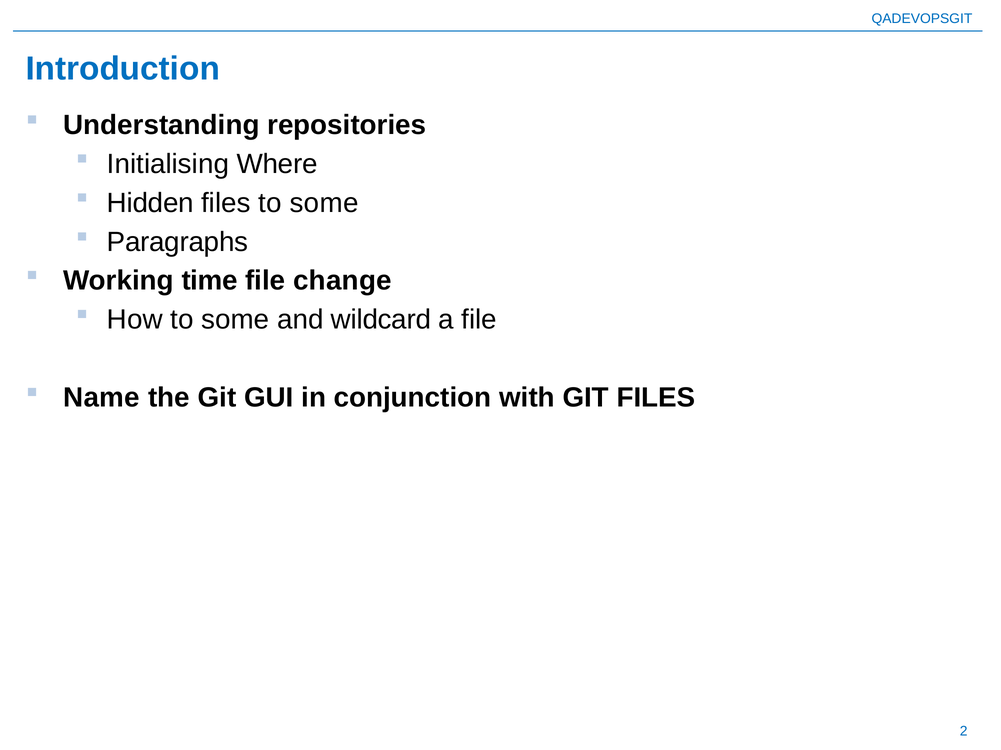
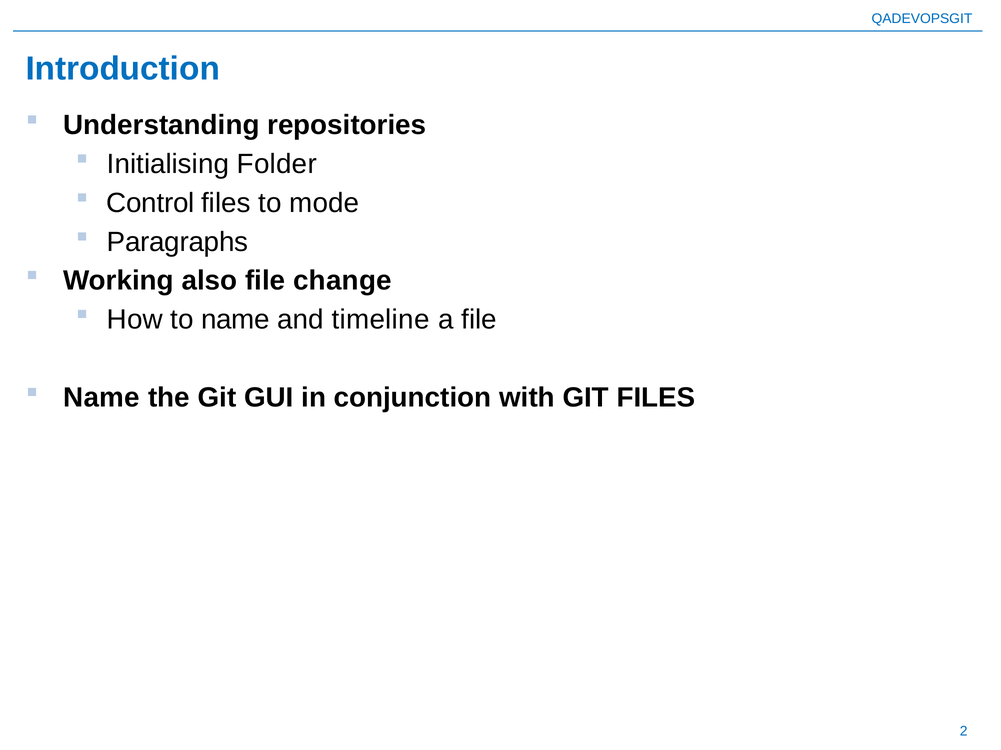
Where: Where -> Folder (277, 164)
Hidden: Hidden -> Control (150, 203)
files to some: some -> mode (324, 203)
time: time -> also (210, 281)
How to some: some -> name (235, 320)
wildcard: wildcard -> timeline (381, 320)
